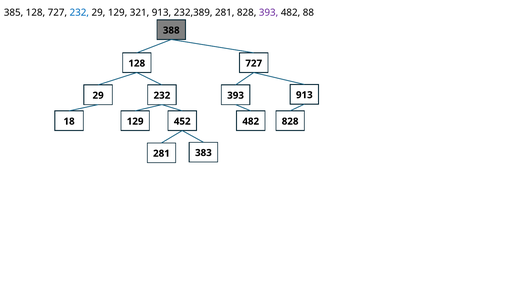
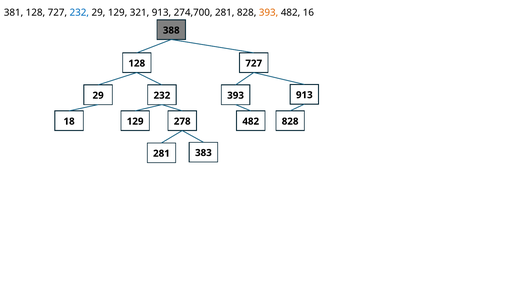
385: 385 -> 381 (14, 12)
232,389: 232,389 -> 274,700 (193, 12)
393 colour: purple -> orange (269, 12)
88: 88 -> 16 (308, 12)
452: 452 -> 278 (182, 122)
